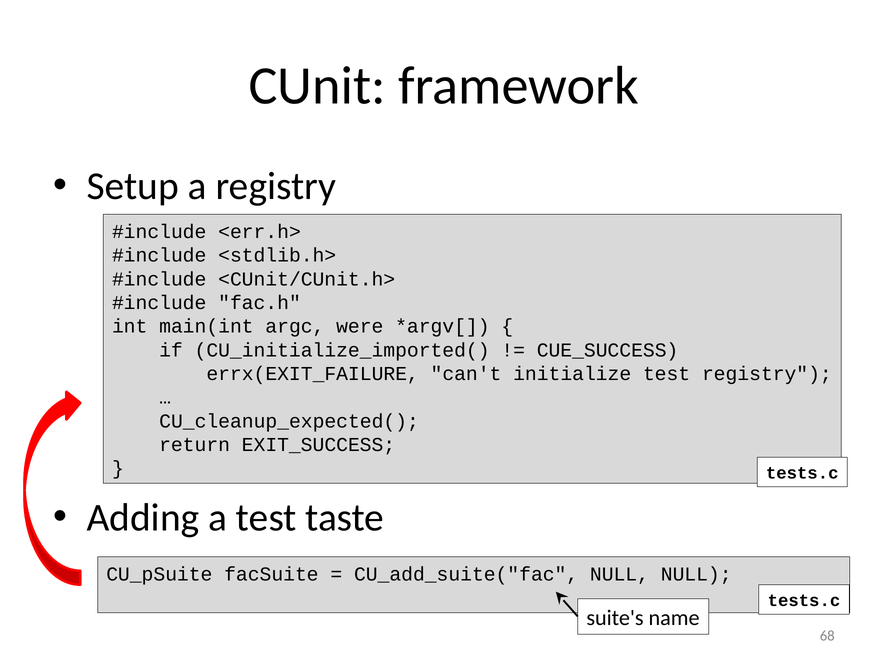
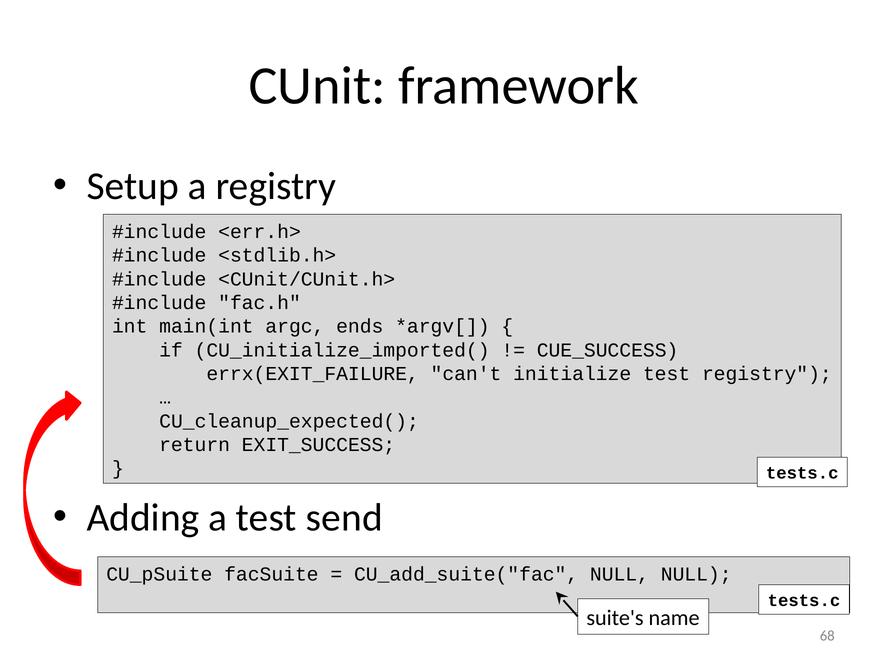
were: were -> ends (360, 326)
taste: taste -> send (344, 518)
